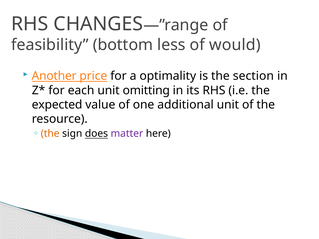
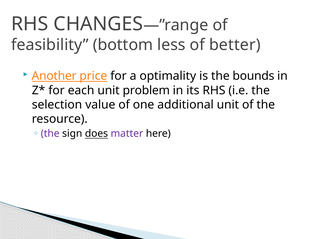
would: would -> better (235, 45)
section: section -> bounds (253, 76)
omitting: omitting -> problem (146, 90)
expected: expected -> selection (57, 105)
the colour: orange -> purple (50, 134)
